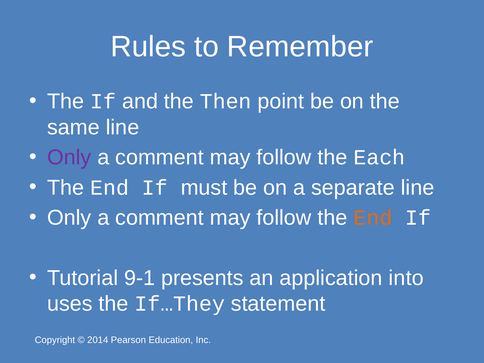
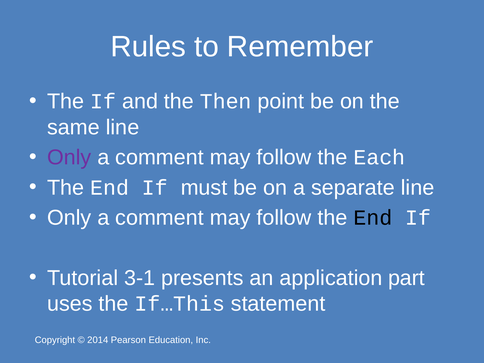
End colour: orange -> black (373, 218)
9-1: 9-1 -> 3-1 (140, 278)
into: into -> part (406, 278)
If…They: If…They -> If…This (180, 304)
